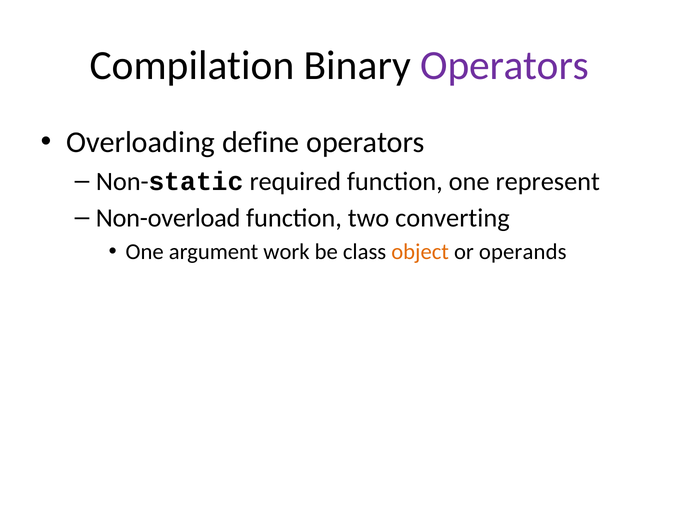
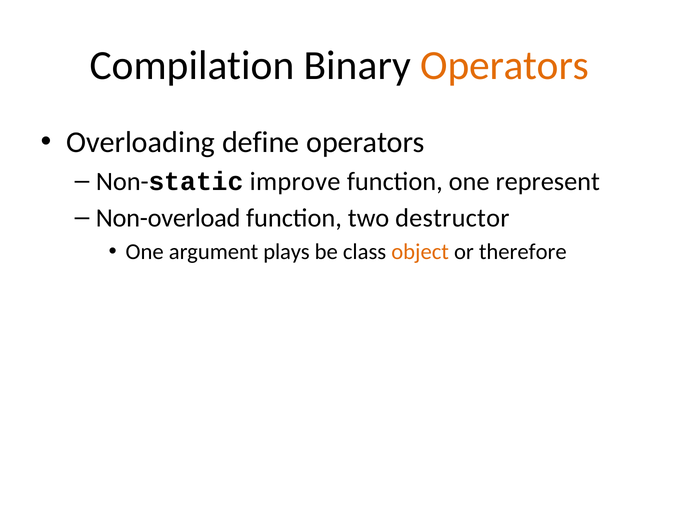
Operators colour: purple -> orange (505, 66)
required: required -> improve (295, 181)
converting: converting -> destructor (452, 218)
work: work -> plays (287, 252)
operands: operands -> therefore (523, 252)
